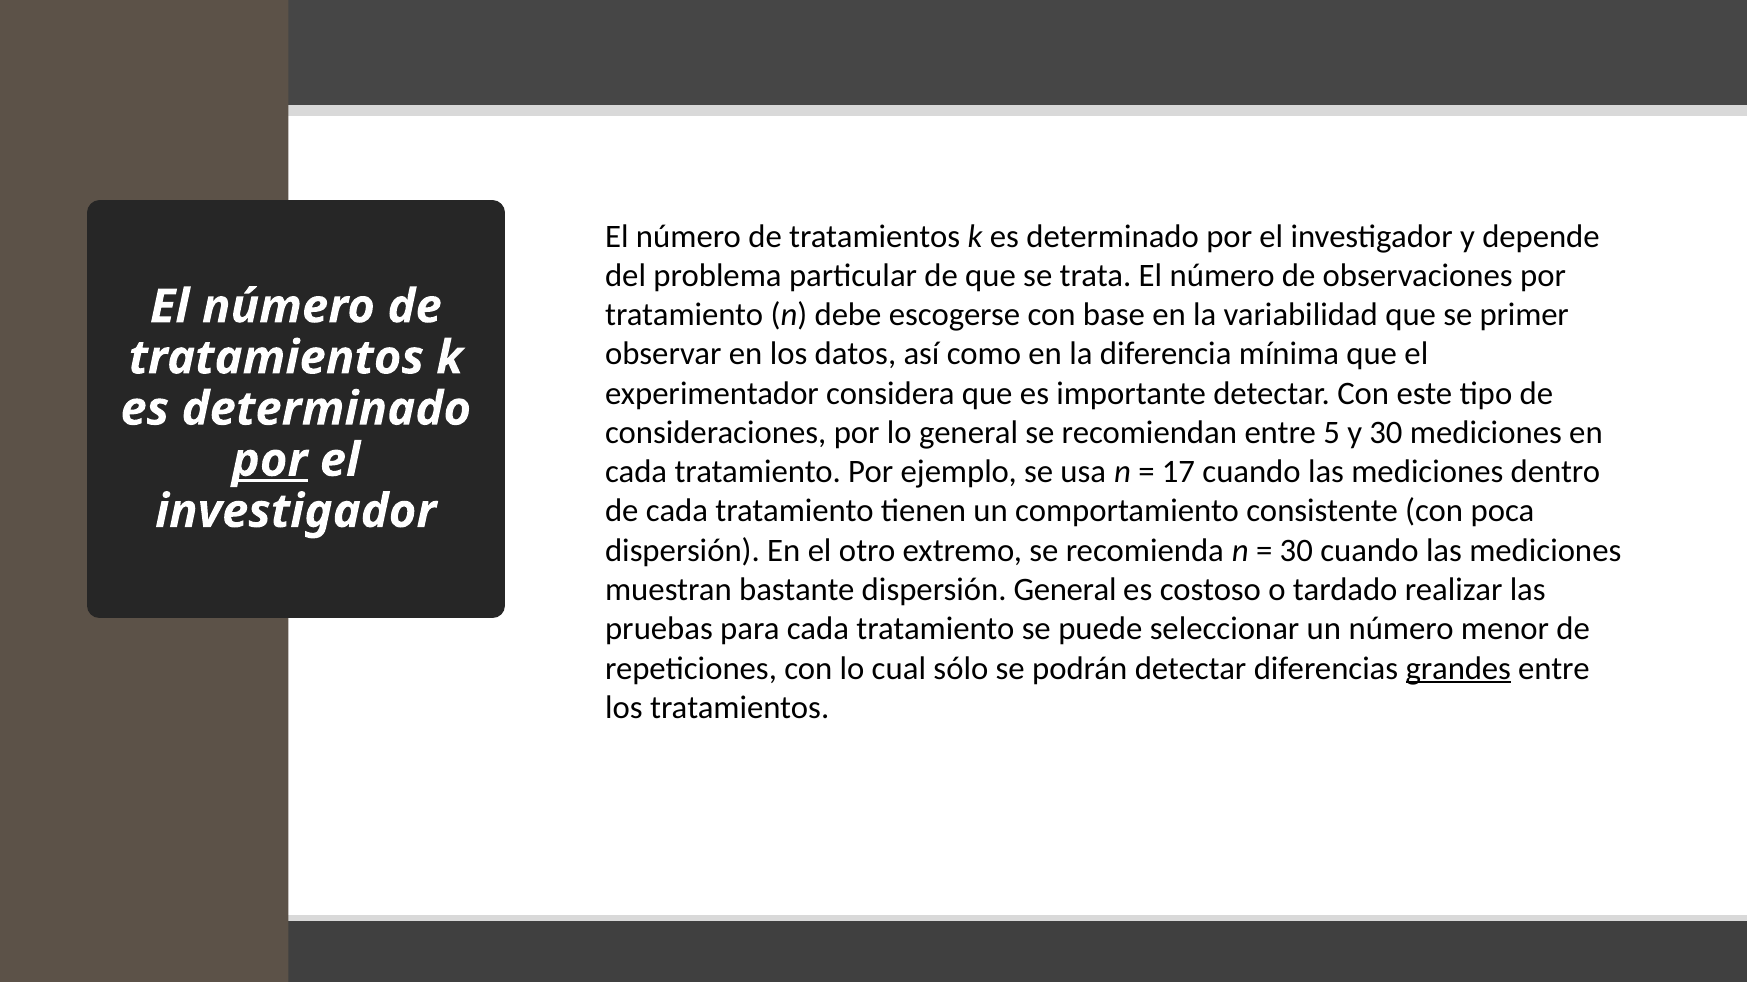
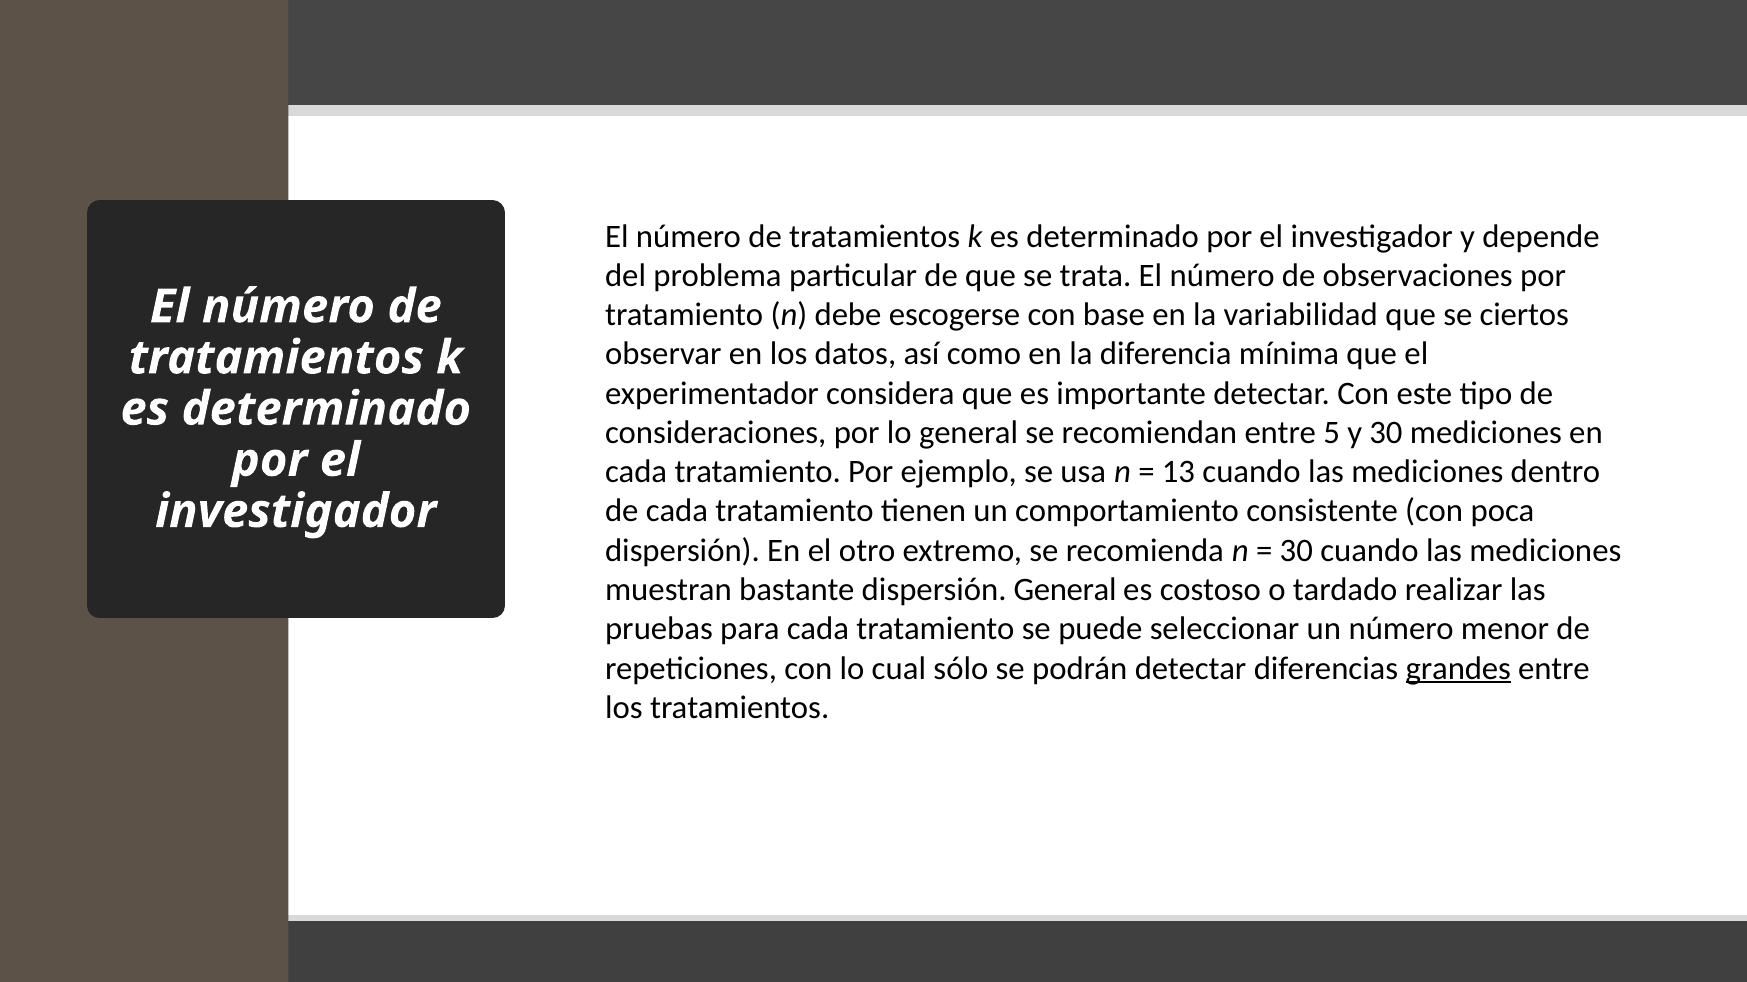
primer: primer -> ciertos (1524, 315)
por underline: present -> none (270, 461)
17: 17 -> 13 (1178, 472)
